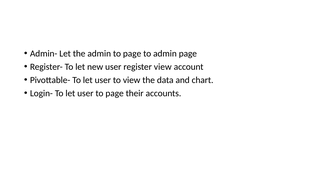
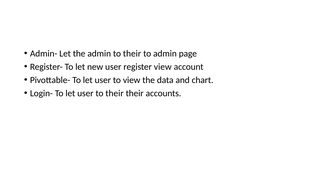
admin to page: page -> their (132, 53)
user to page: page -> their (115, 93)
